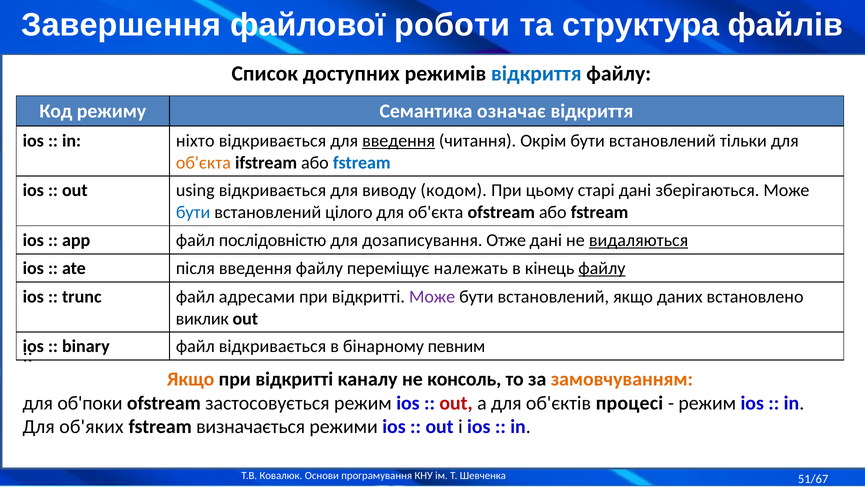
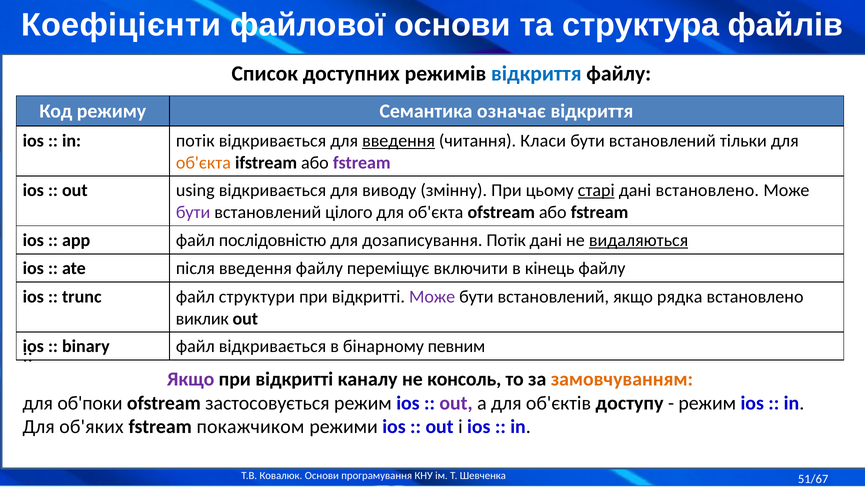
Завершення: Завершення -> Коефіцієнти (121, 25)
файлової роботи: роботи -> основи (452, 25)
in ніхто: ніхто -> потік (195, 140)
Окрім: Окрім -> Класи (543, 140)
fstream colour: blue -> purple (362, 163)
кодом: кодом -> змінну (454, 190)
старі underline: none -> present (596, 190)
дані зберігаються: зберігаються -> встановлено (707, 190)
бути colour: blue -> purple (193, 212)
дозаписування Отже: Отже -> Потік (506, 240)
належать: належать -> включити (471, 268)
файлу underline: present -> none (602, 268)
адресами: адресами -> структури (257, 296)
даних: даних -> рядка (680, 296)
Якщо colour: orange -> purple (191, 379)
out colour: red -> purple (456, 403)
процесі: процесі -> доступу (630, 403)
визначається: визначається -> покажчиком (250, 426)
